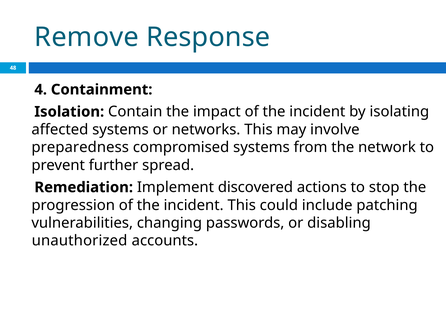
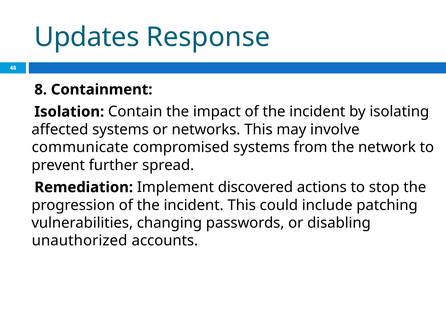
Remove: Remove -> Updates (87, 37)
4: 4 -> 8 (41, 90)
preparedness: preparedness -> communicate (80, 148)
